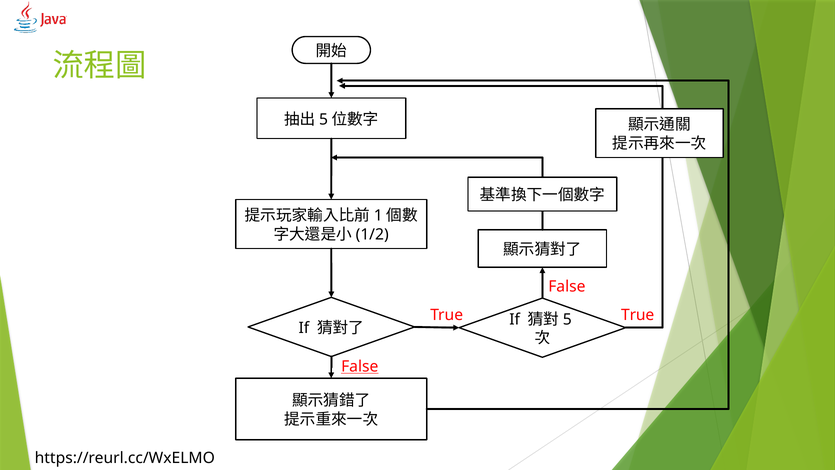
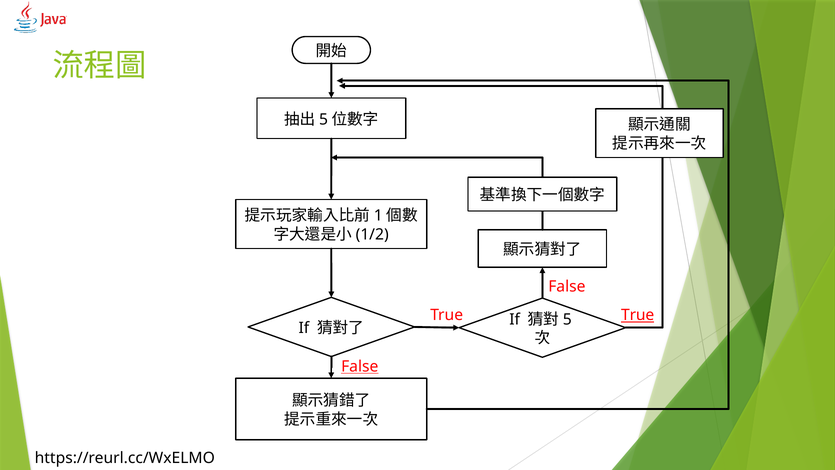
True underline: none -> present (638, 315)
